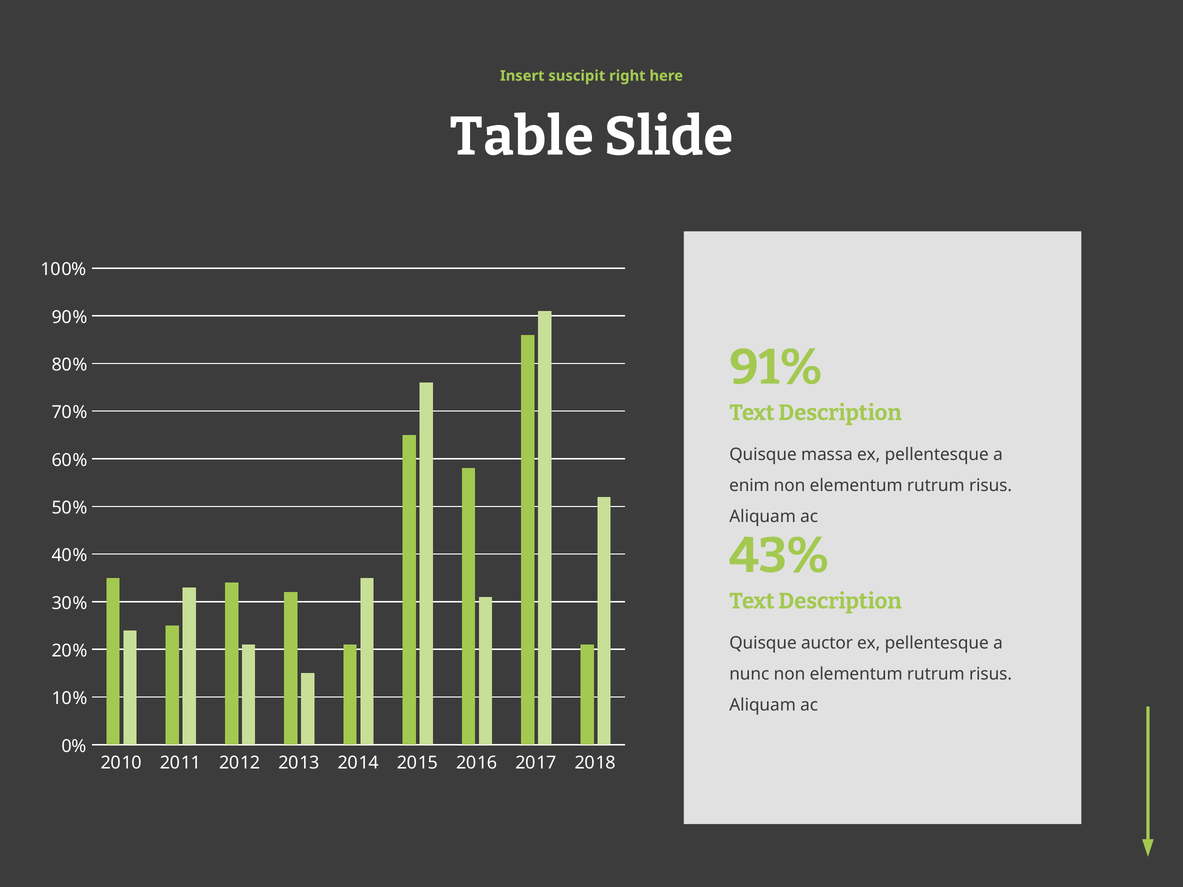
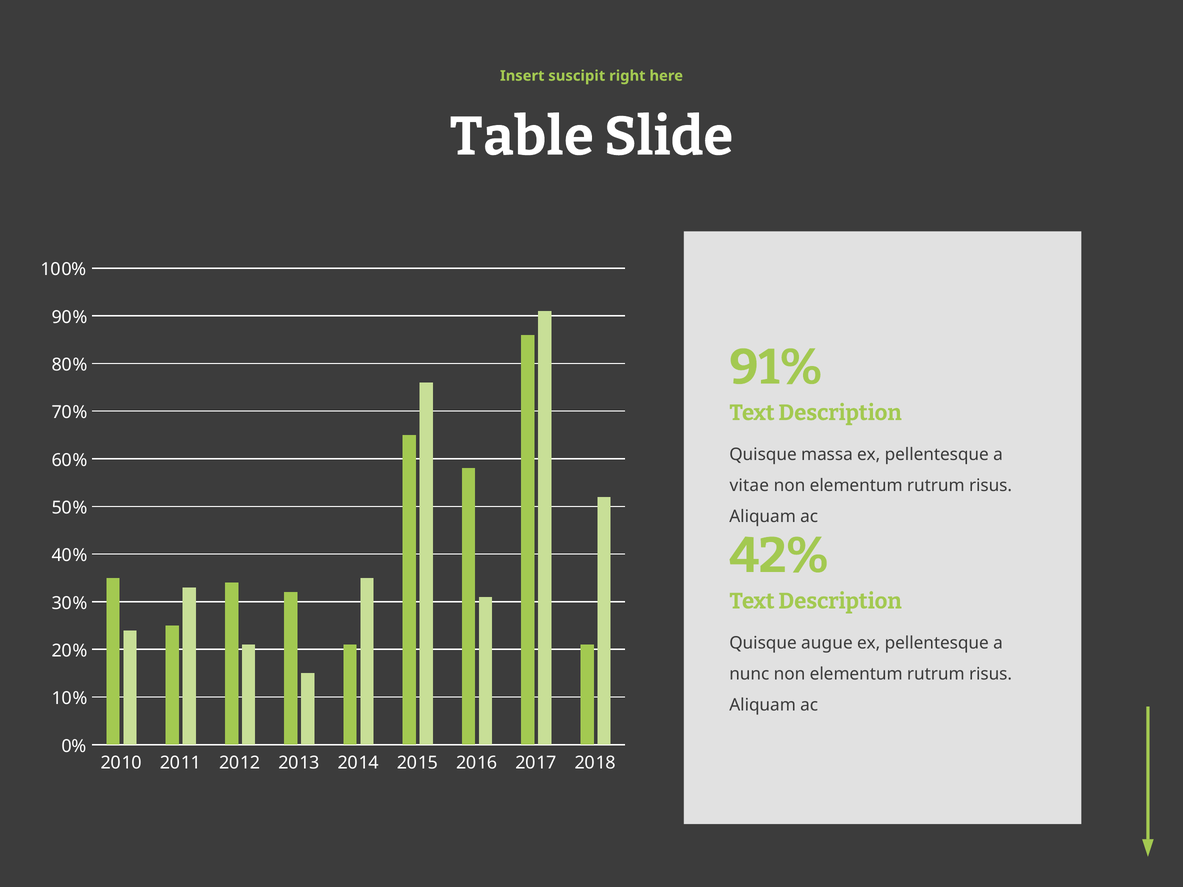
enim: enim -> vitae (749, 486)
43%: 43% -> 42% (779, 556)
auctor: auctor -> augue (827, 643)
